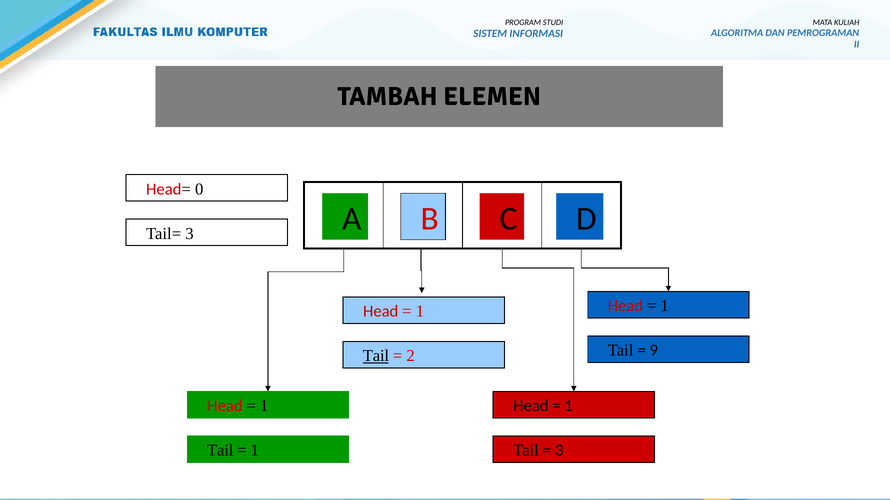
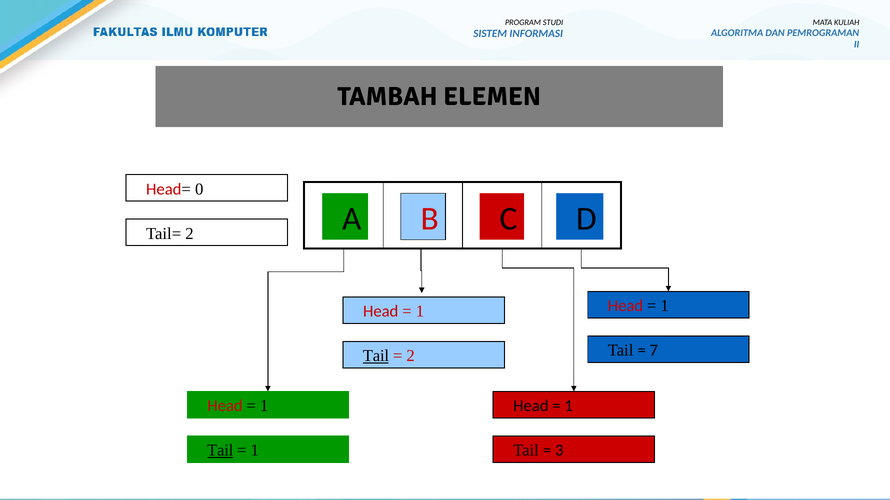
Tail= 3: 3 -> 2 (189, 234)
9: 9 -> 7 (654, 351)
Tail underline: none -> present (220, 451)
